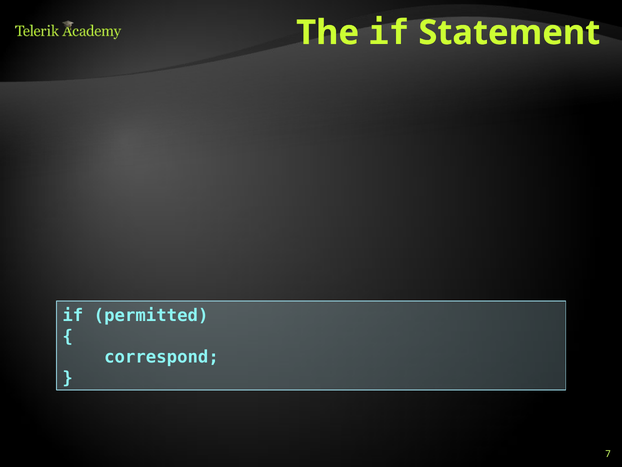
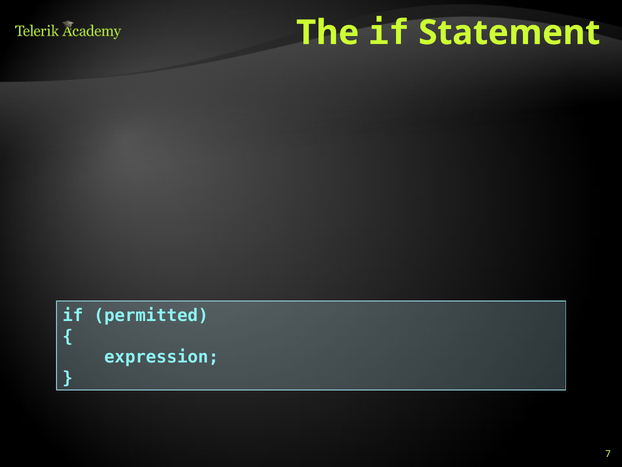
correspond: correspond -> expression (161, 357)
